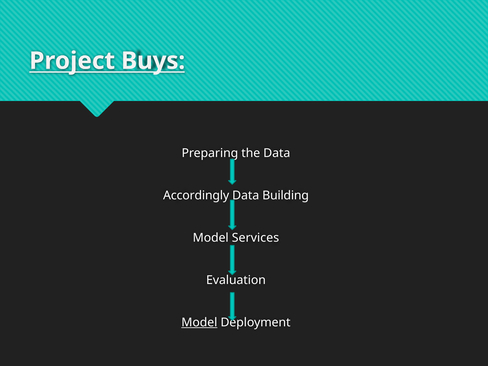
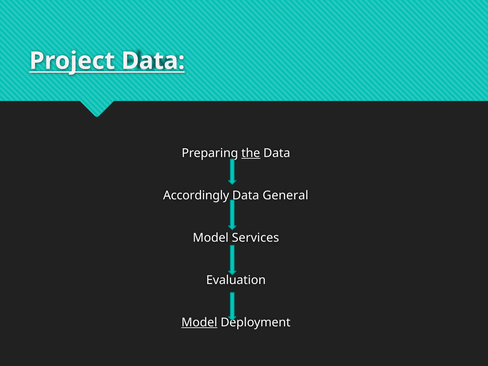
Project Buys: Buys -> Data (153, 61)
the underline: none -> present (251, 153)
Building: Building -> General (285, 196)
